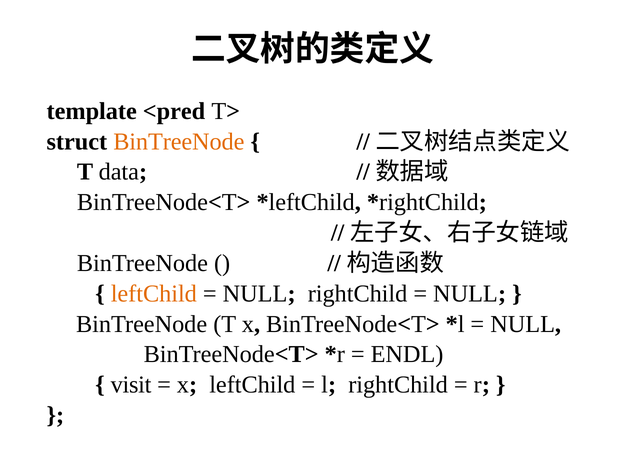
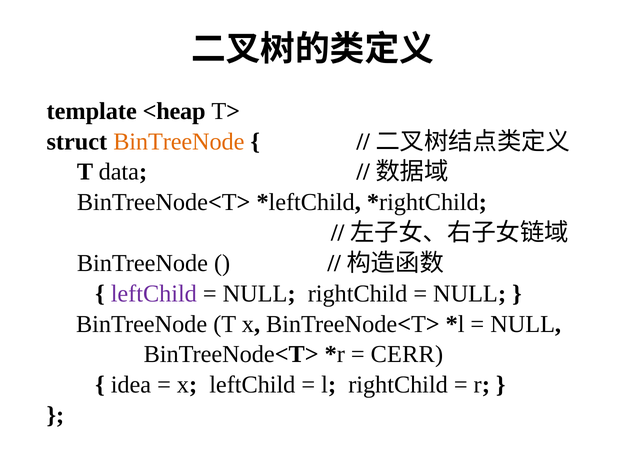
<pred: <pred -> <heap (174, 111)
leftChild colour: orange -> purple (154, 293)
ENDL: ENDL -> CERR (407, 354)
visit: visit -> idea (131, 385)
